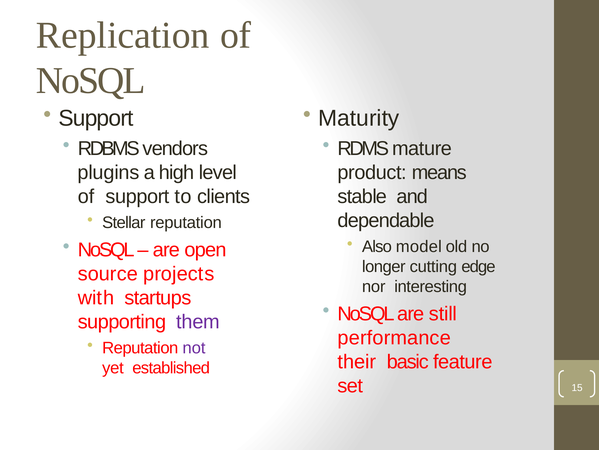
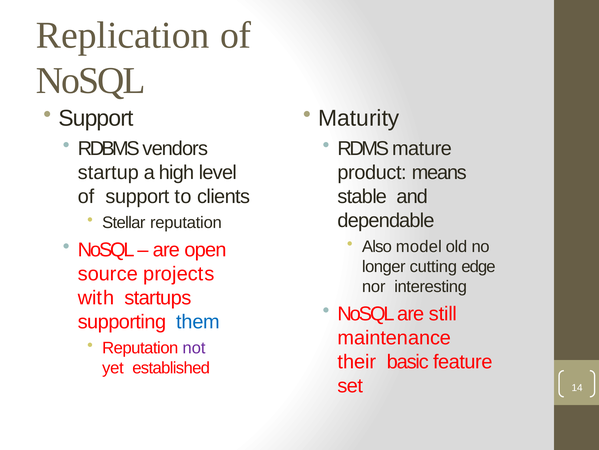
plugins: plugins -> startup (108, 172)
them colour: purple -> blue (198, 321)
performance: performance -> maintenance (394, 337)
15: 15 -> 14 (577, 387)
